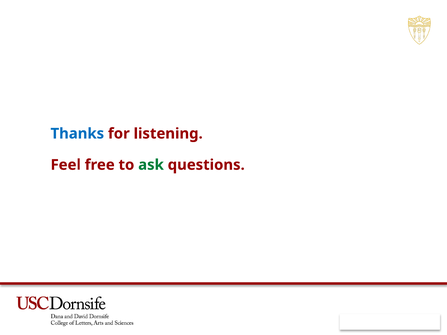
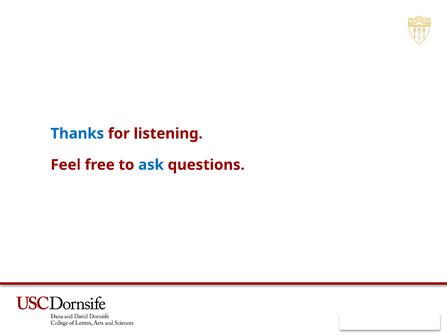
ask colour: green -> blue (151, 165)
